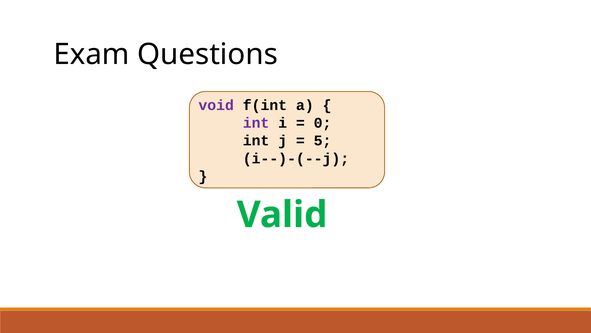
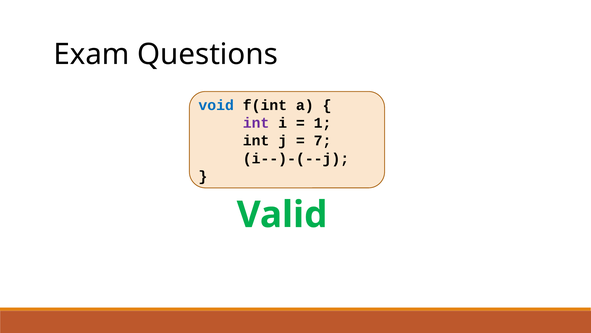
void colour: purple -> blue (216, 105)
0: 0 -> 1 (323, 123)
5: 5 -> 7 (323, 140)
